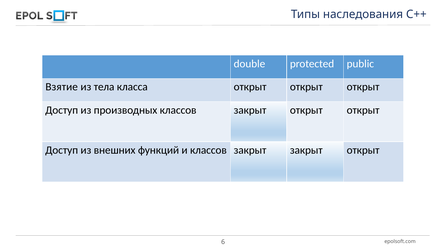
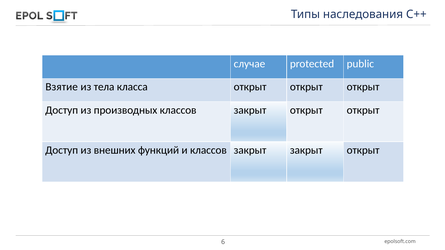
double: double -> случае (249, 64)
